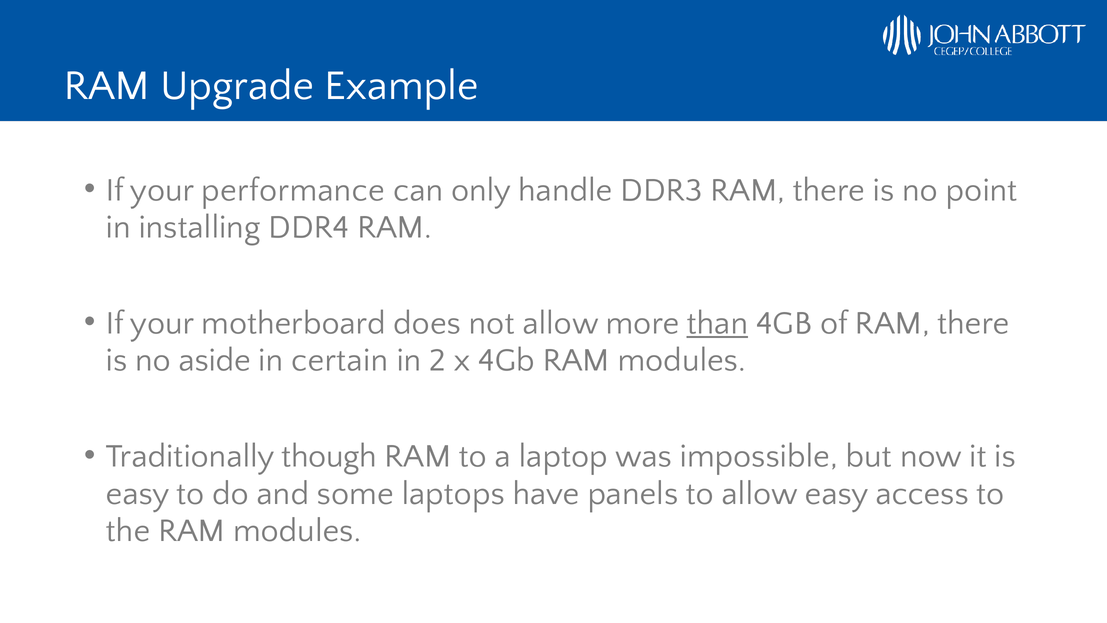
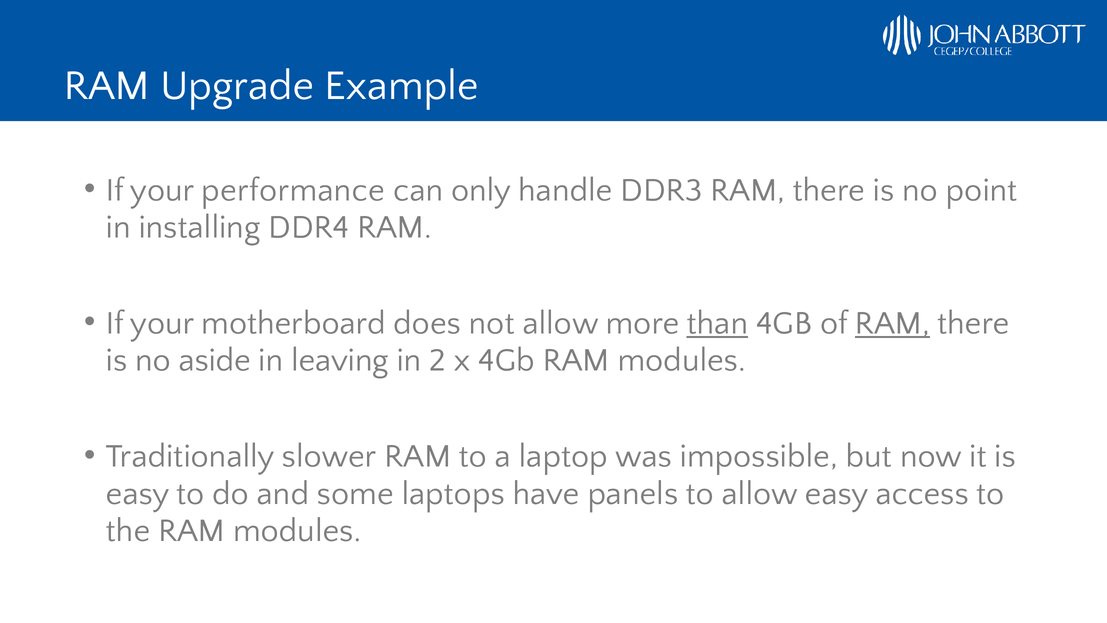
RAM underline: none -> present (892, 323)
certain: certain -> leaving (340, 360)
though: though -> slower (329, 456)
